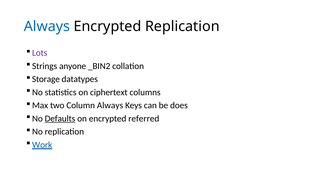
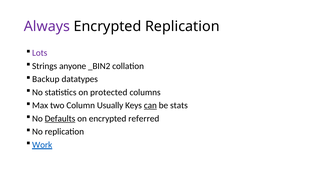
Always colour: blue -> purple (47, 26)
Storage: Storage -> Backup (46, 79)
ciphertext: ciphertext -> protected (109, 92)
Column Always: Always -> Usually (110, 105)
can underline: none -> present (150, 105)
does: does -> stats (179, 105)
